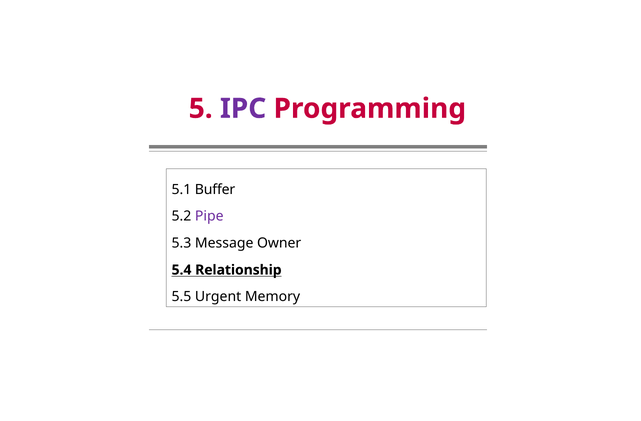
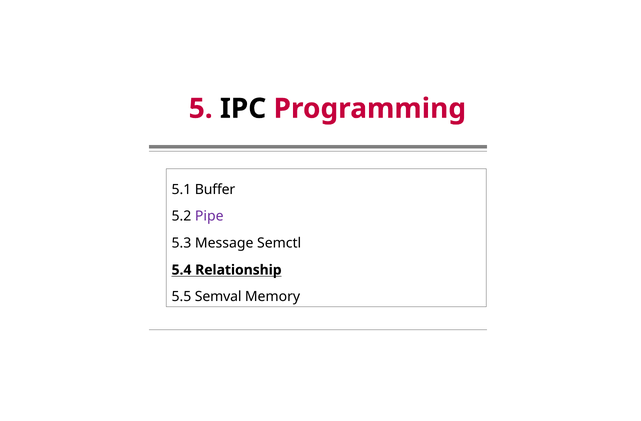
IPC colour: purple -> black (243, 109)
Owner: Owner -> Semctl (279, 243)
Urgent: Urgent -> Semval (218, 297)
